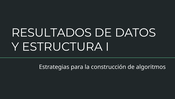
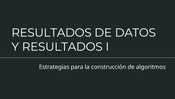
Y ESTRUCTURA: ESTRUCTURA -> RESULTADOS (62, 47)
